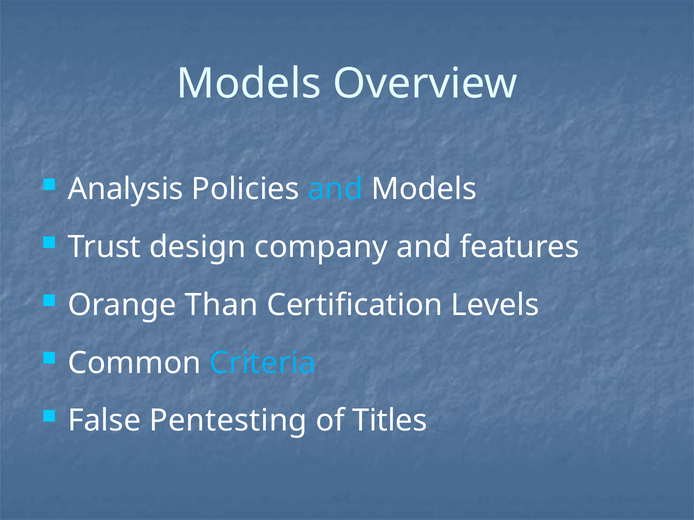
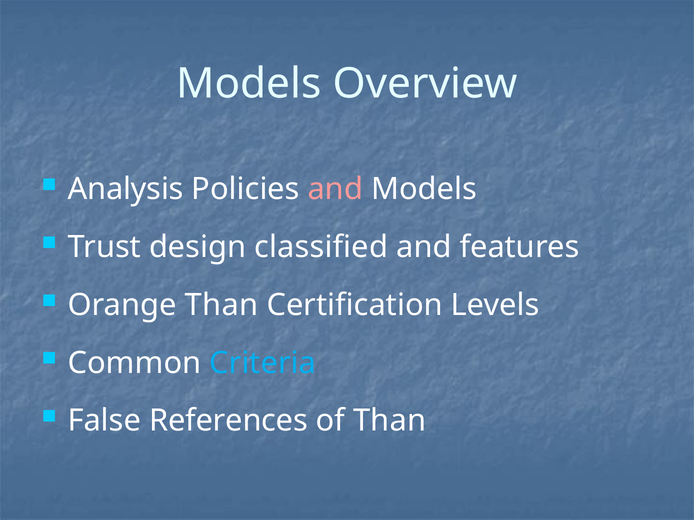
and colour: light blue -> pink (335, 189)
company: company -> classified (321, 247)
Pentesting: Pentesting -> References (229, 421)
of Titles: Titles -> Than (390, 421)
